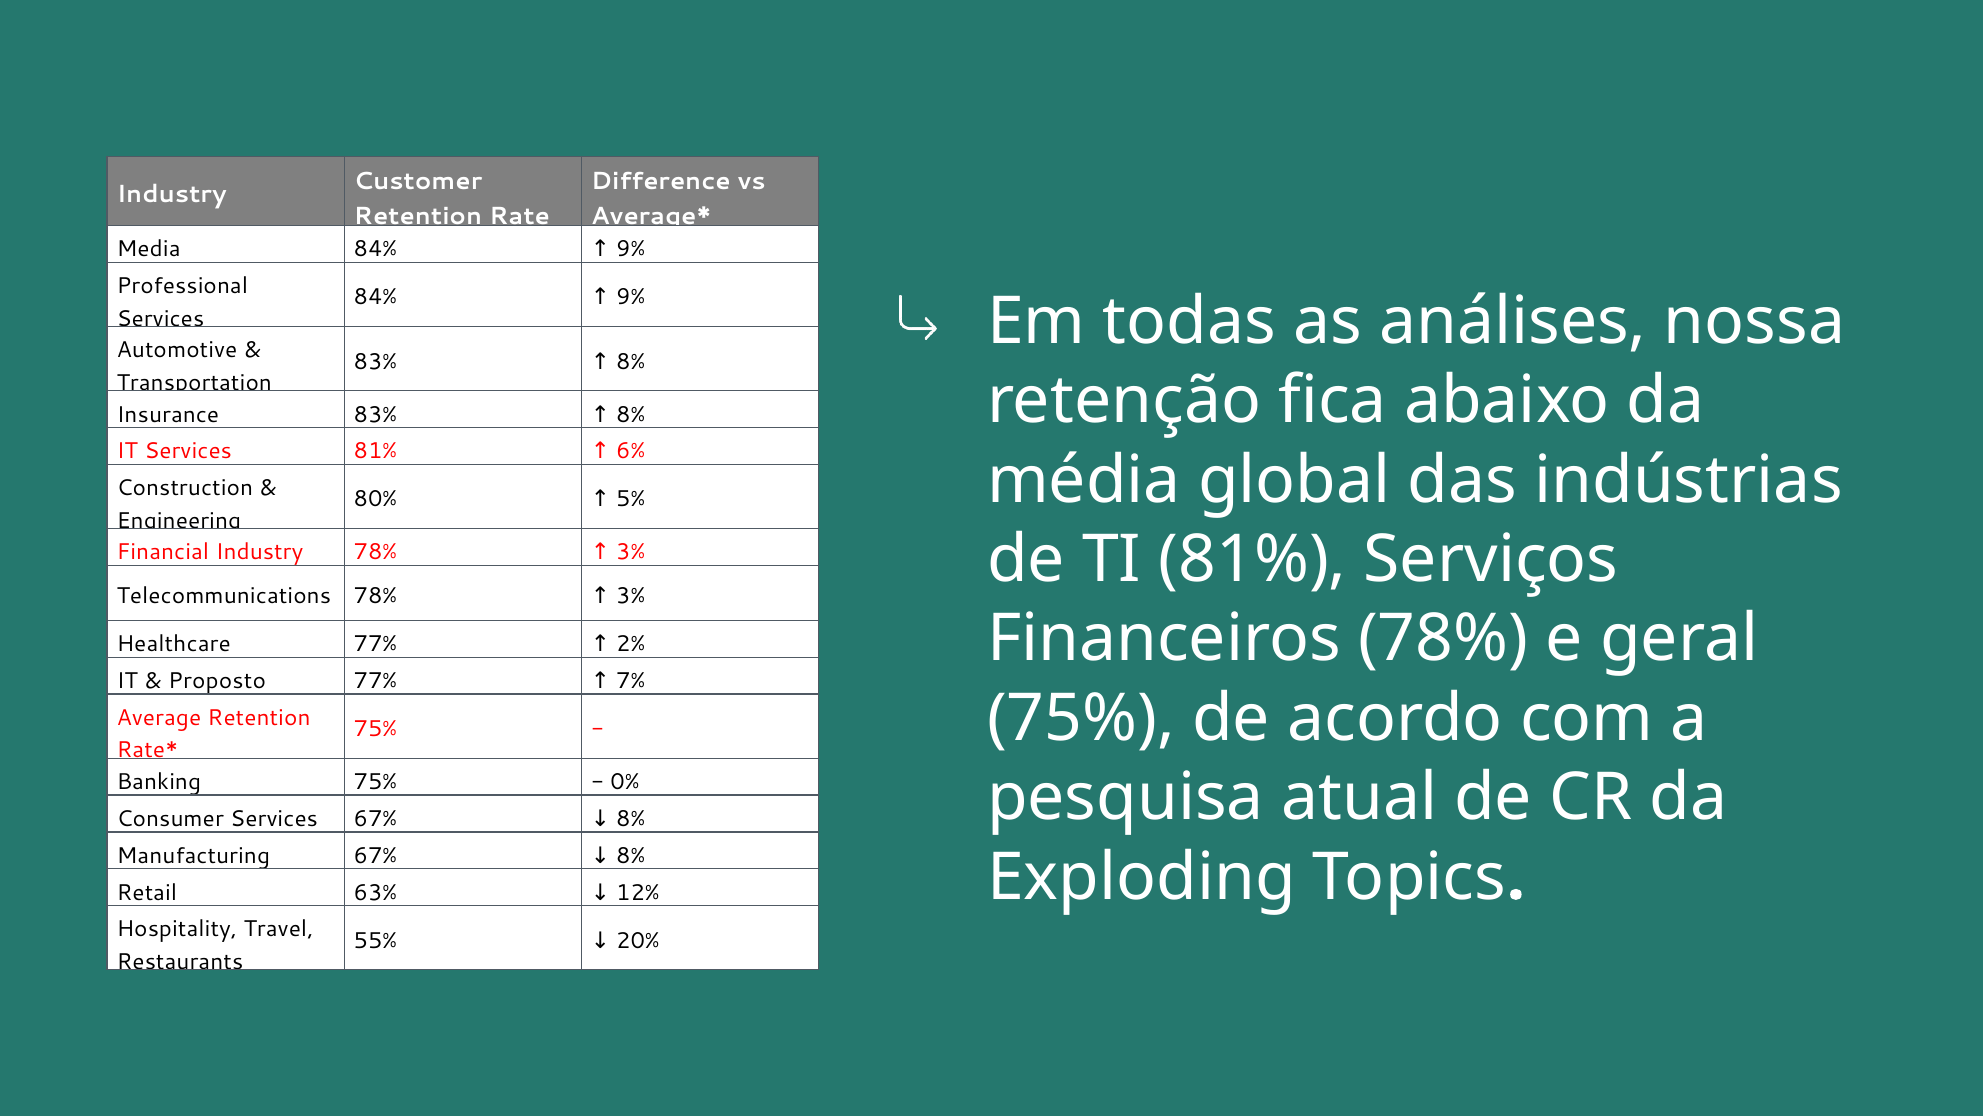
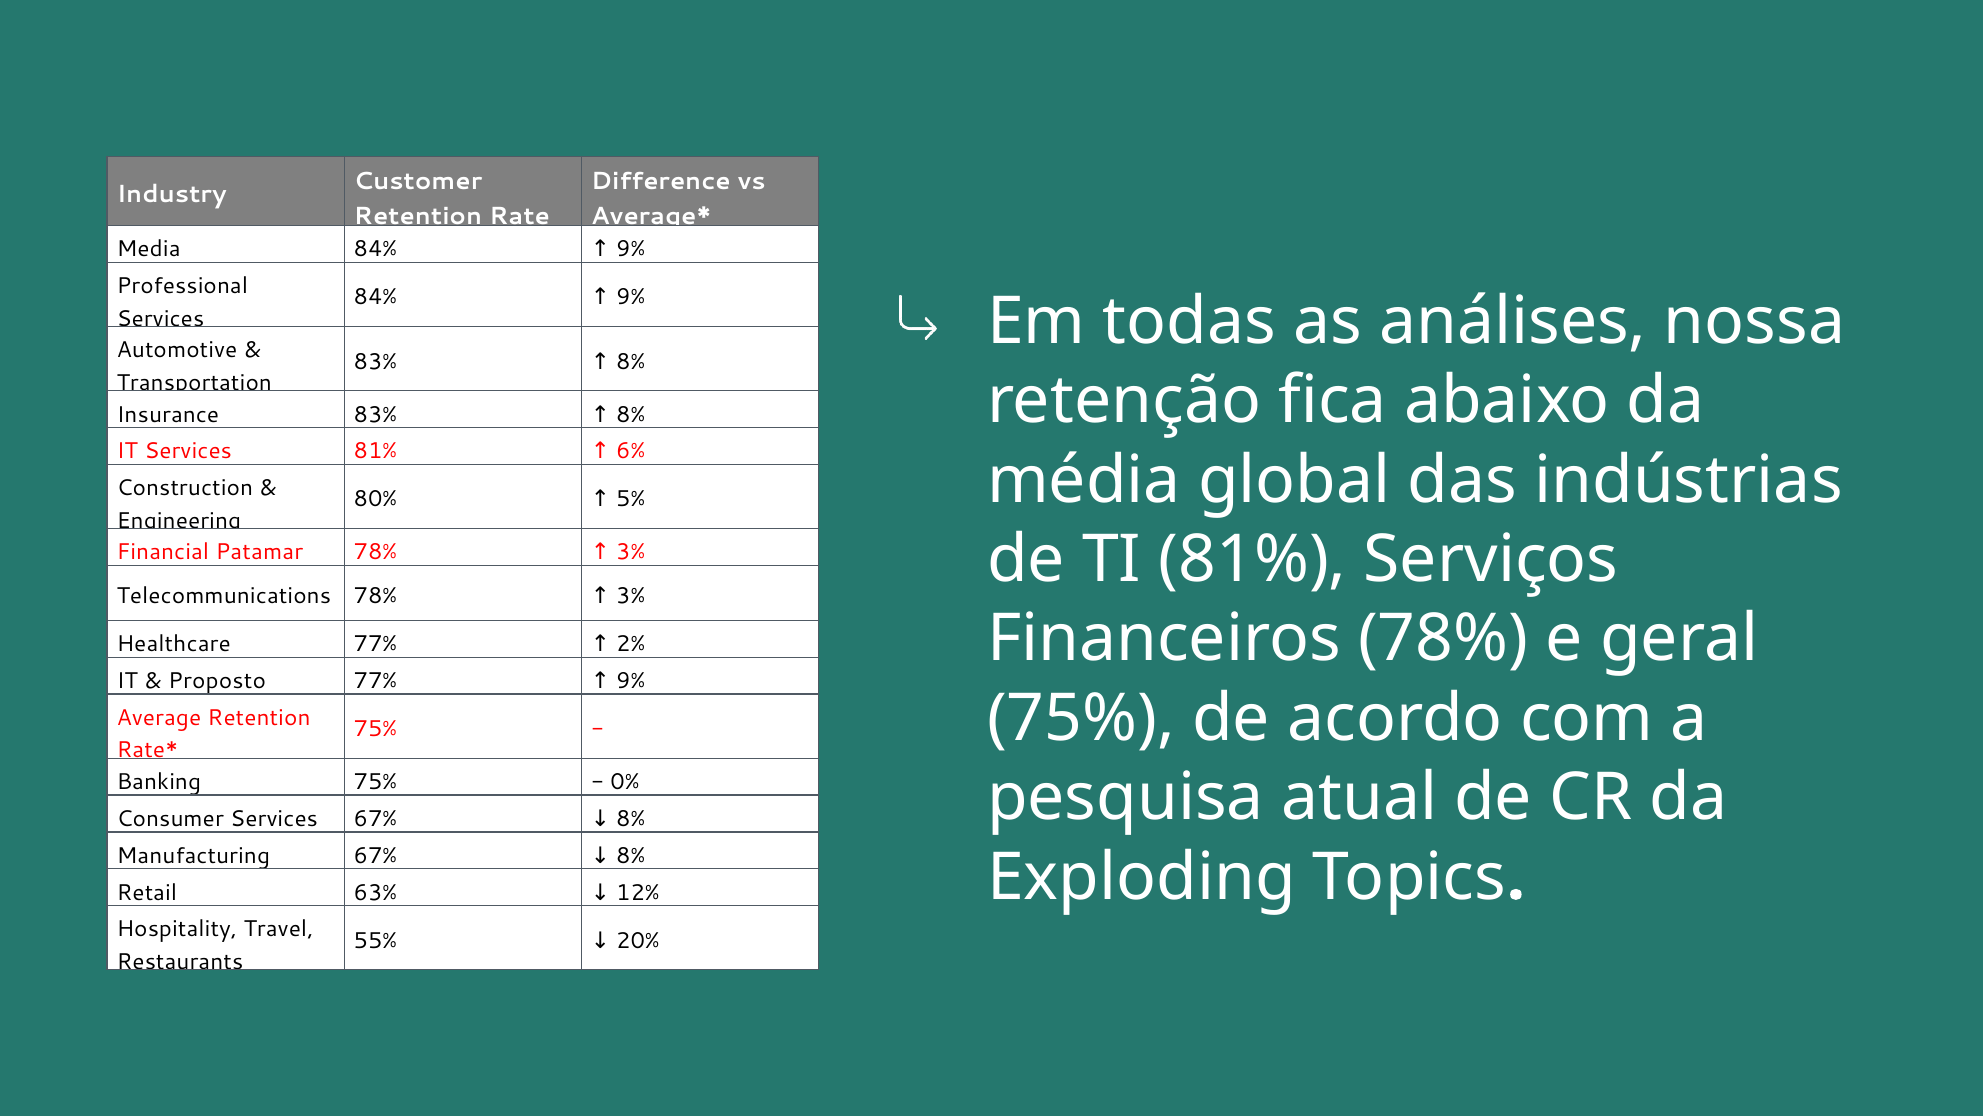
Financial Industry: Industry -> Patamar (259, 552)
7%: 7% -> 9% (631, 681)
